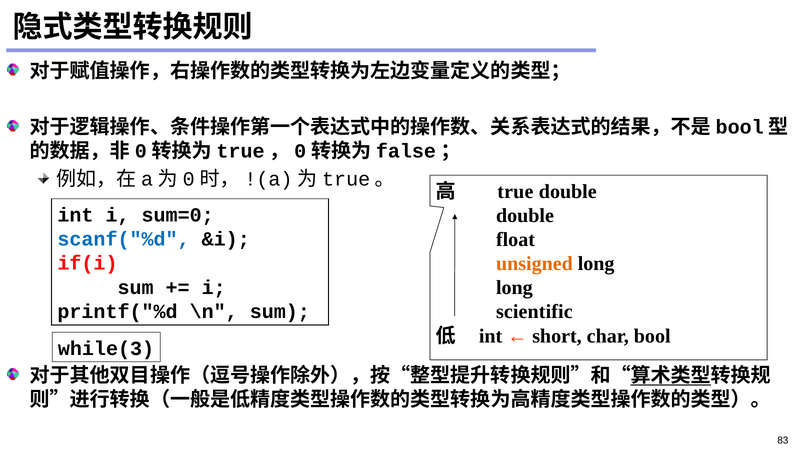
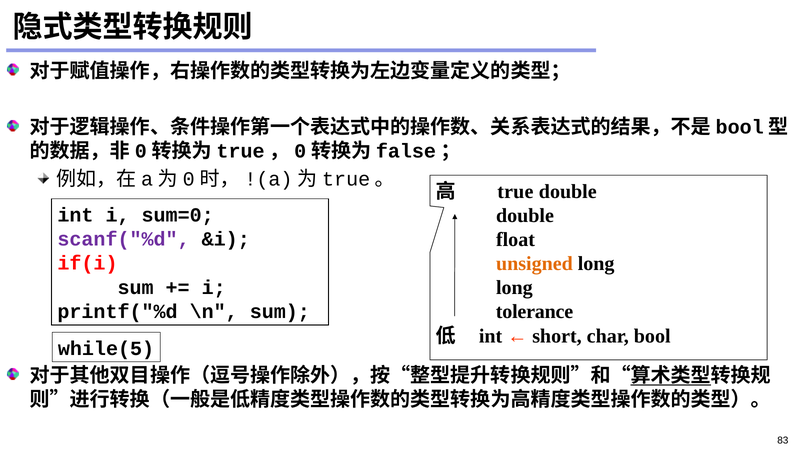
scanf("%d colour: blue -> purple (124, 239)
scientific: scientific -> tolerance (535, 312)
while(3: while(3 -> while(5 (106, 348)
